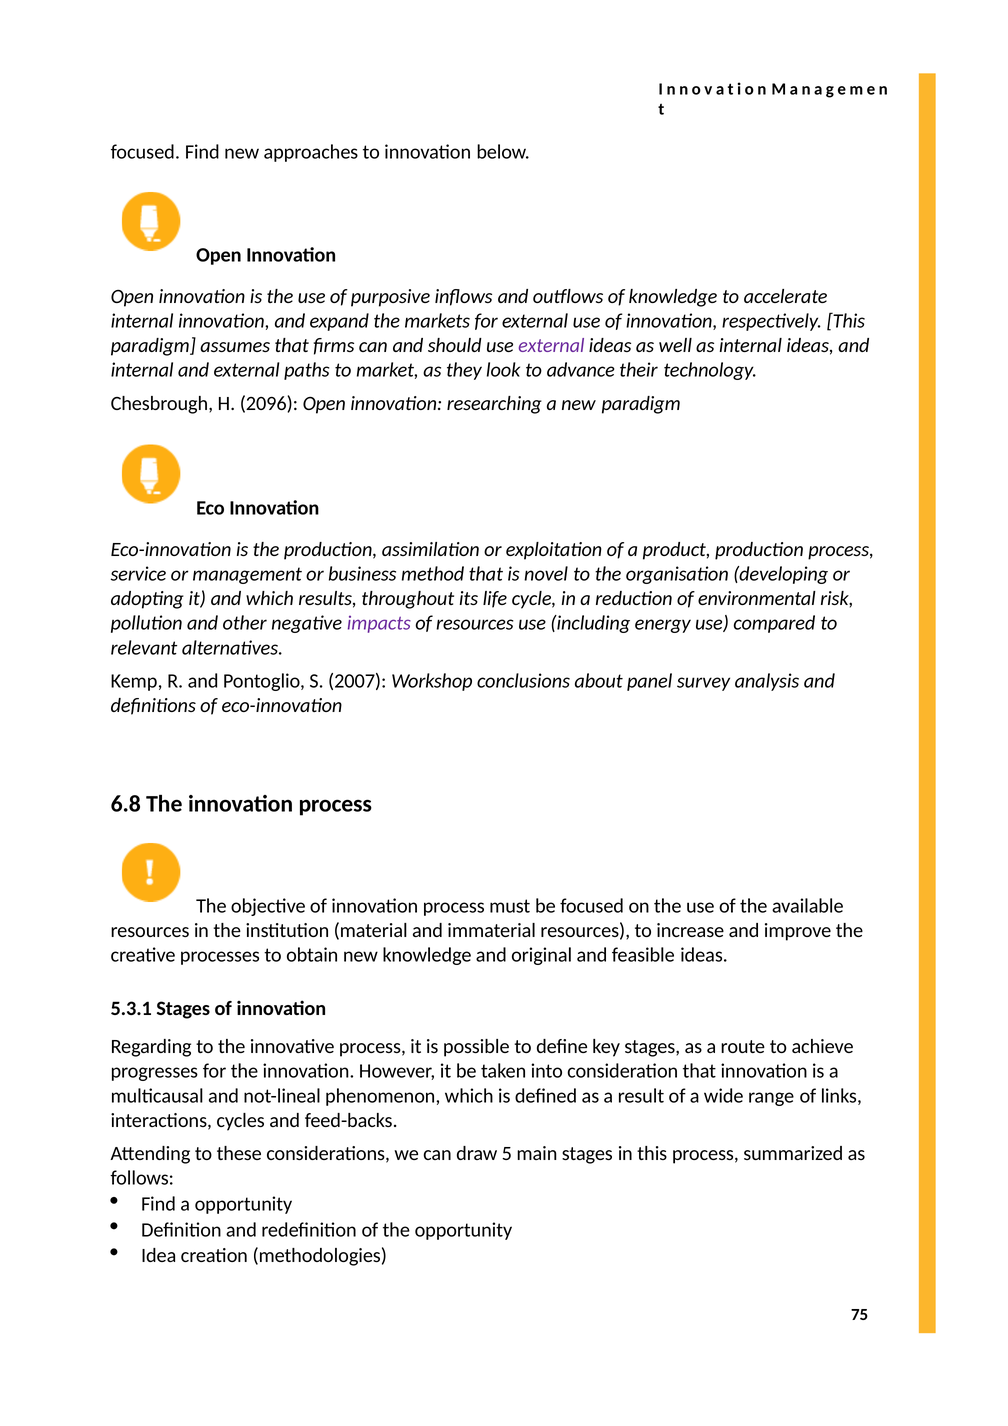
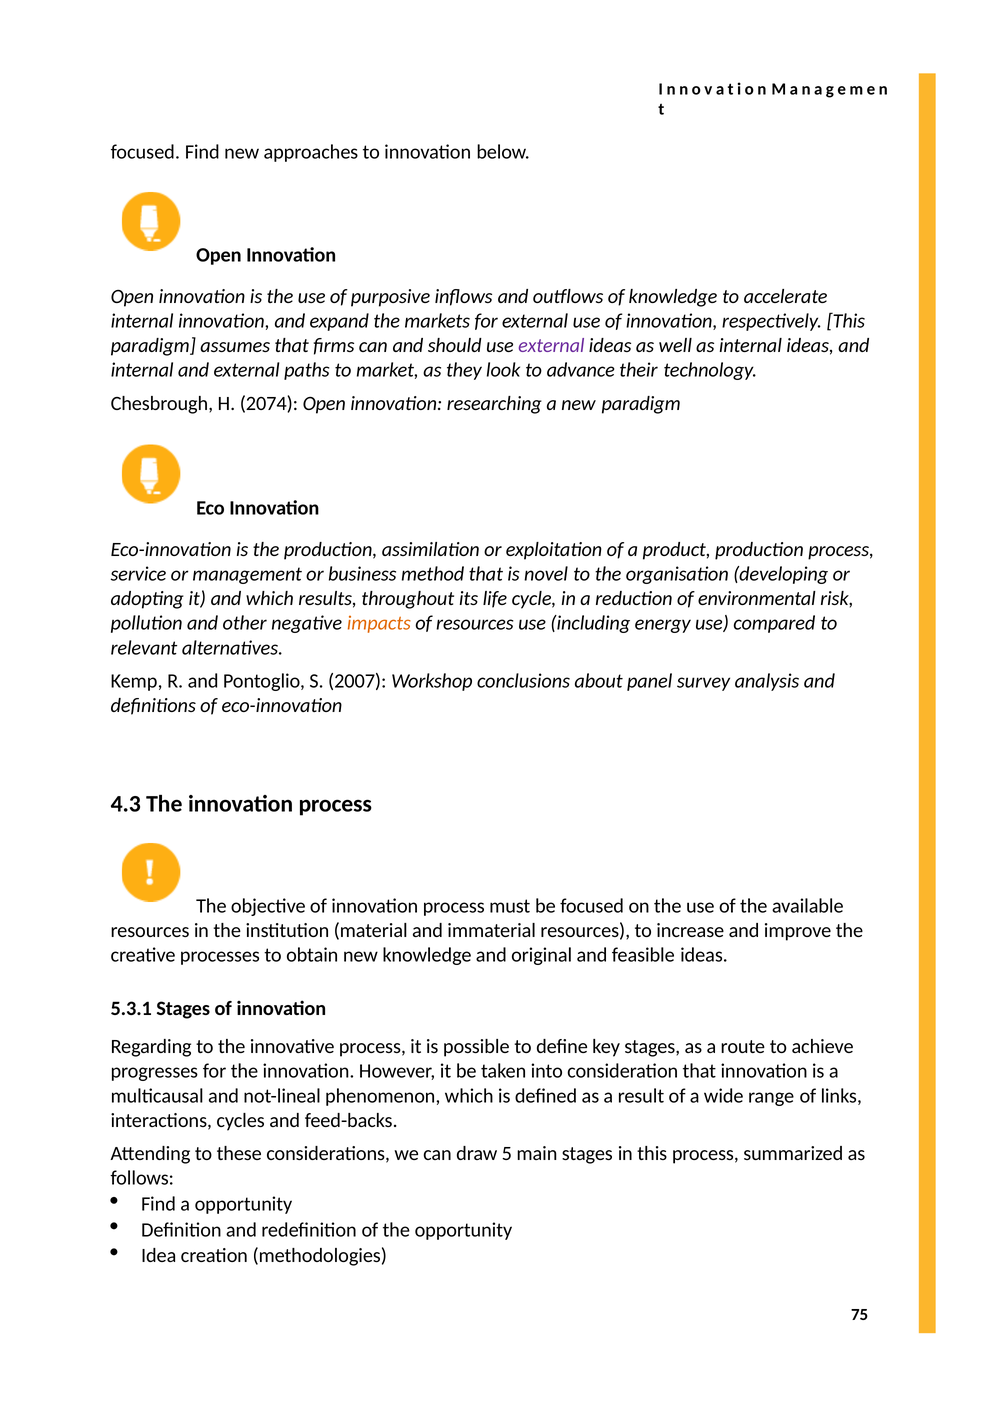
2096: 2096 -> 2074 (269, 404)
impacts colour: purple -> orange (379, 623)
6.8: 6.8 -> 4.3 (126, 804)
